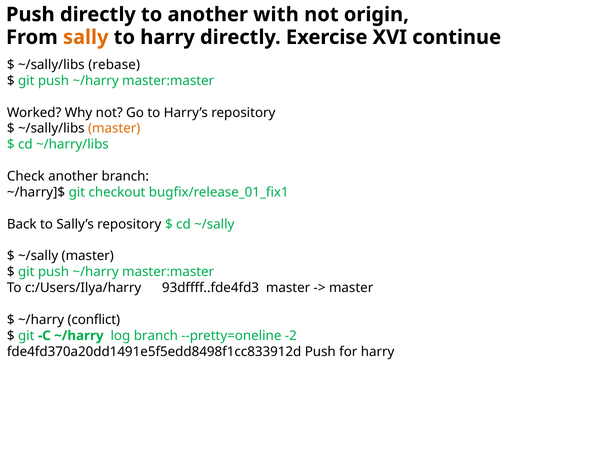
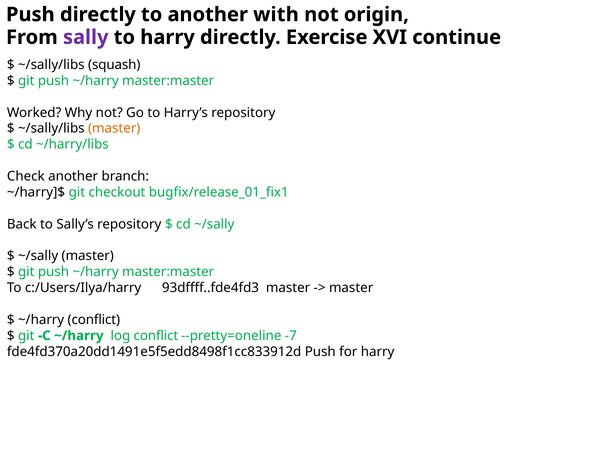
sally colour: orange -> purple (86, 37)
rebase: rebase -> squash (114, 65)
log branch: branch -> conflict (156, 335)
-2: -2 -> -7 (291, 335)
